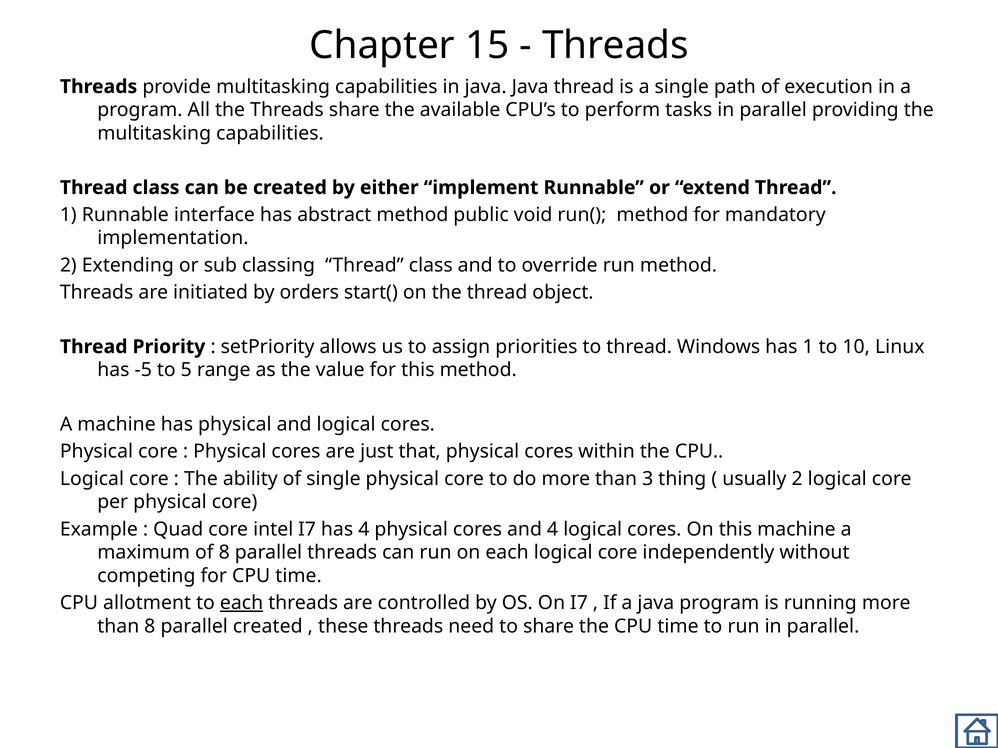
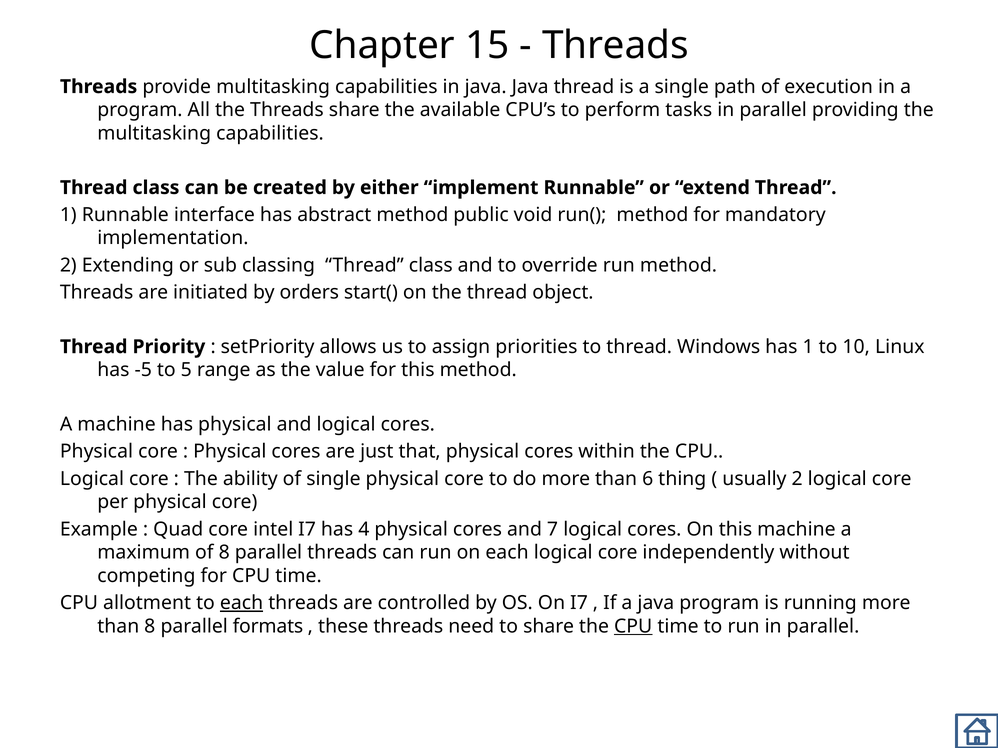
3: 3 -> 6 (648, 479)
and 4: 4 -> 7 (553, 530)
parallel created: created -> formats (268, 627)
CPU underline: none -> present (633, 627)
